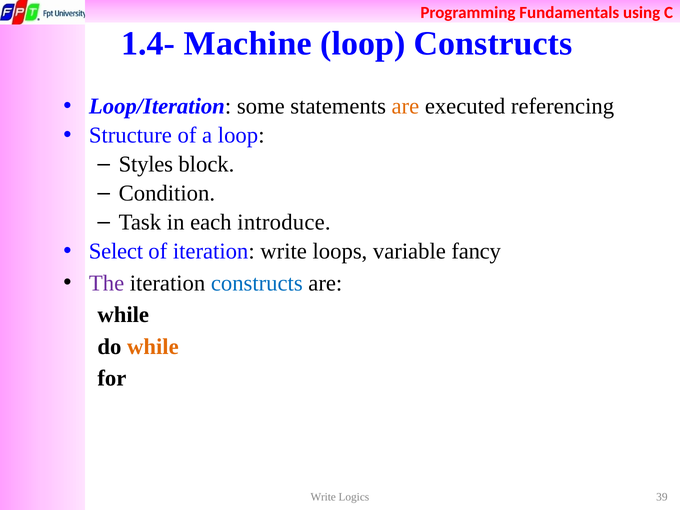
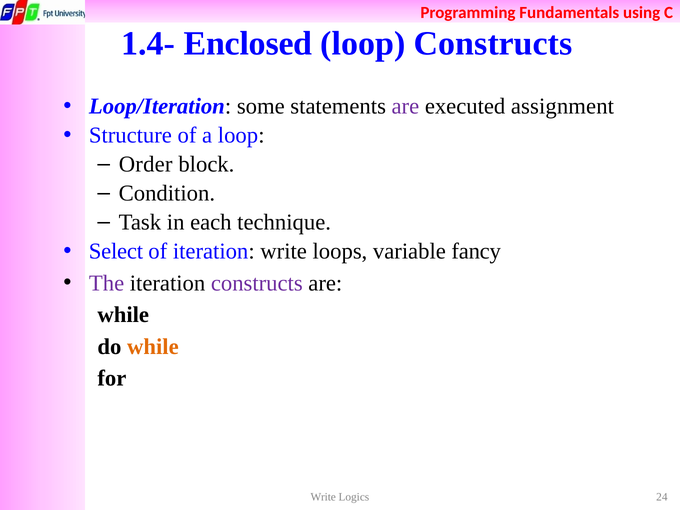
Machine: Machine -> Enclosed (248, 44)
are colour: orange -> purple (405, 106)
referencing: referencing -> assignment (562, 106)
Styles: Styles -> Order (146, 164)
introduce: introduce -> technique (284, 222)
constructs colour: blue -> purple (257, 283)
39: 39 -> 24 (662, 497)
